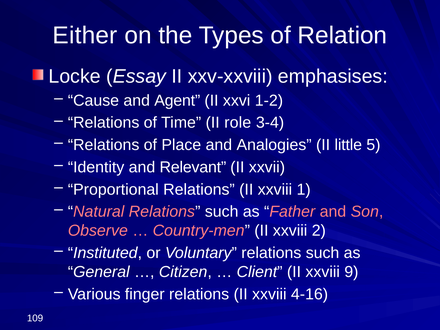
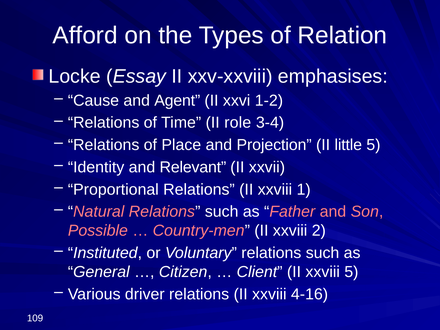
Either: Either -> Afford (85, 35)
Analogies: Analogies -> Projection (274, 145)
Observe: Observe -> Possible (98, 231)
xxviii 9: 9 -> 5 (351, 272)
finger: finger -> driver (145, 294)
